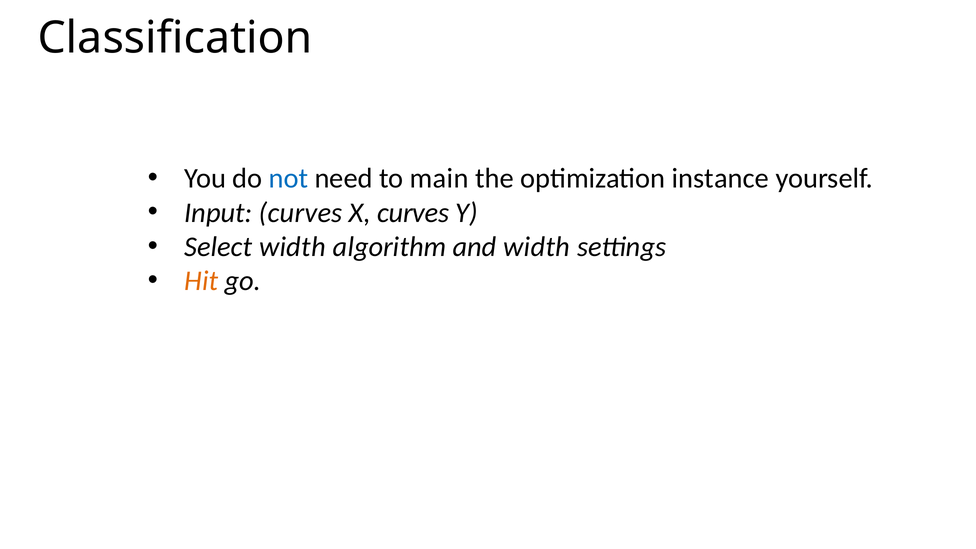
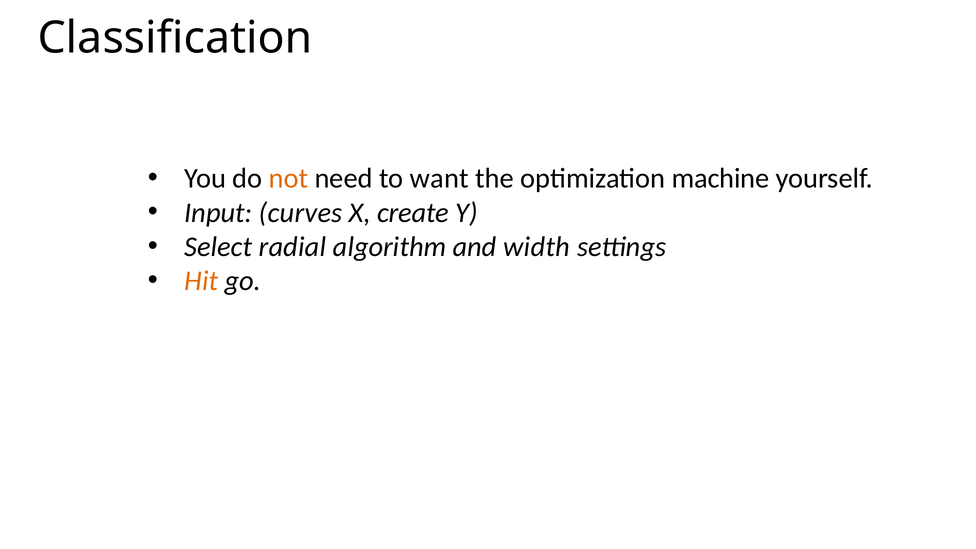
not colour: blue -> orange (288, 178)
main: main -> want (439, 178)
instance: instance -> machine (720, 178)
X curves: curves -> create (413, 213)
Select width: width -> radial (292, 247)
